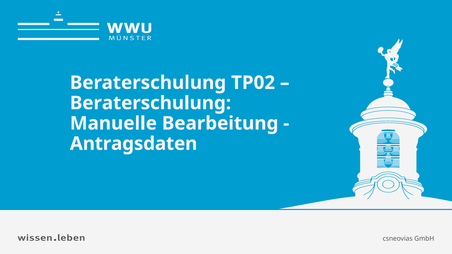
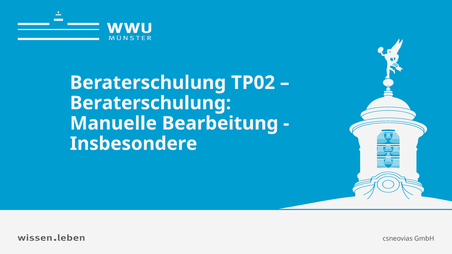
Antragsdaten: Antragsdaten -> Insbesondere (134, 144)
